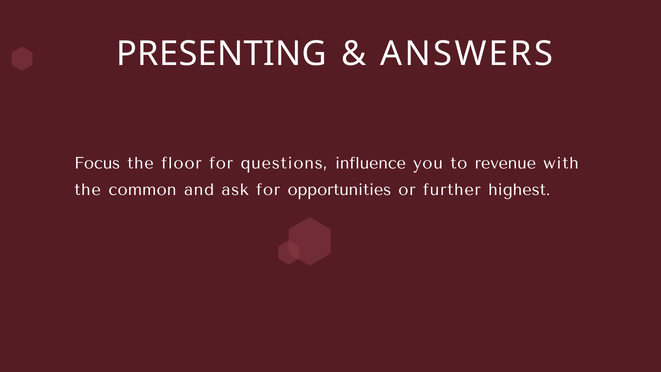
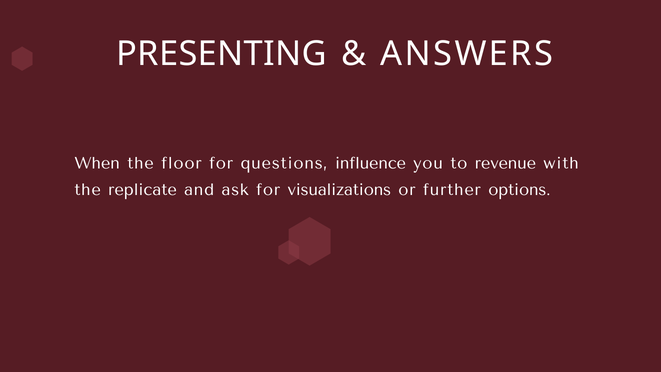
Focus: Focus -> When (97, 163)
common: common -> replicate (143, 190)
opportunities: opportunities -> visualizations (339, 190)
highest: highest -> options (519, 190)
